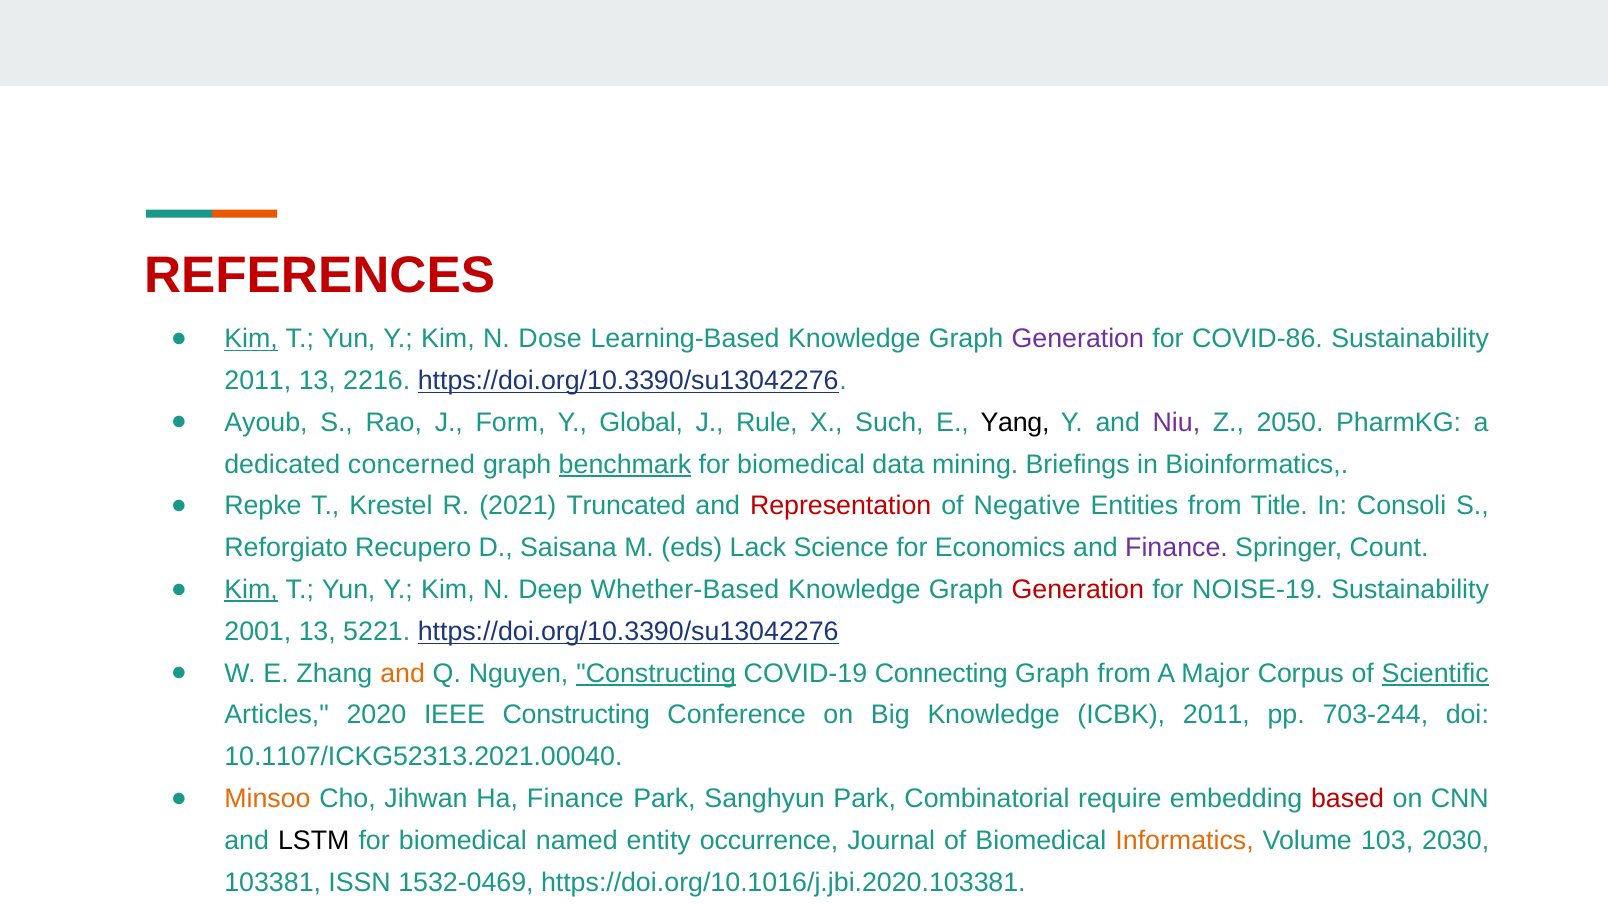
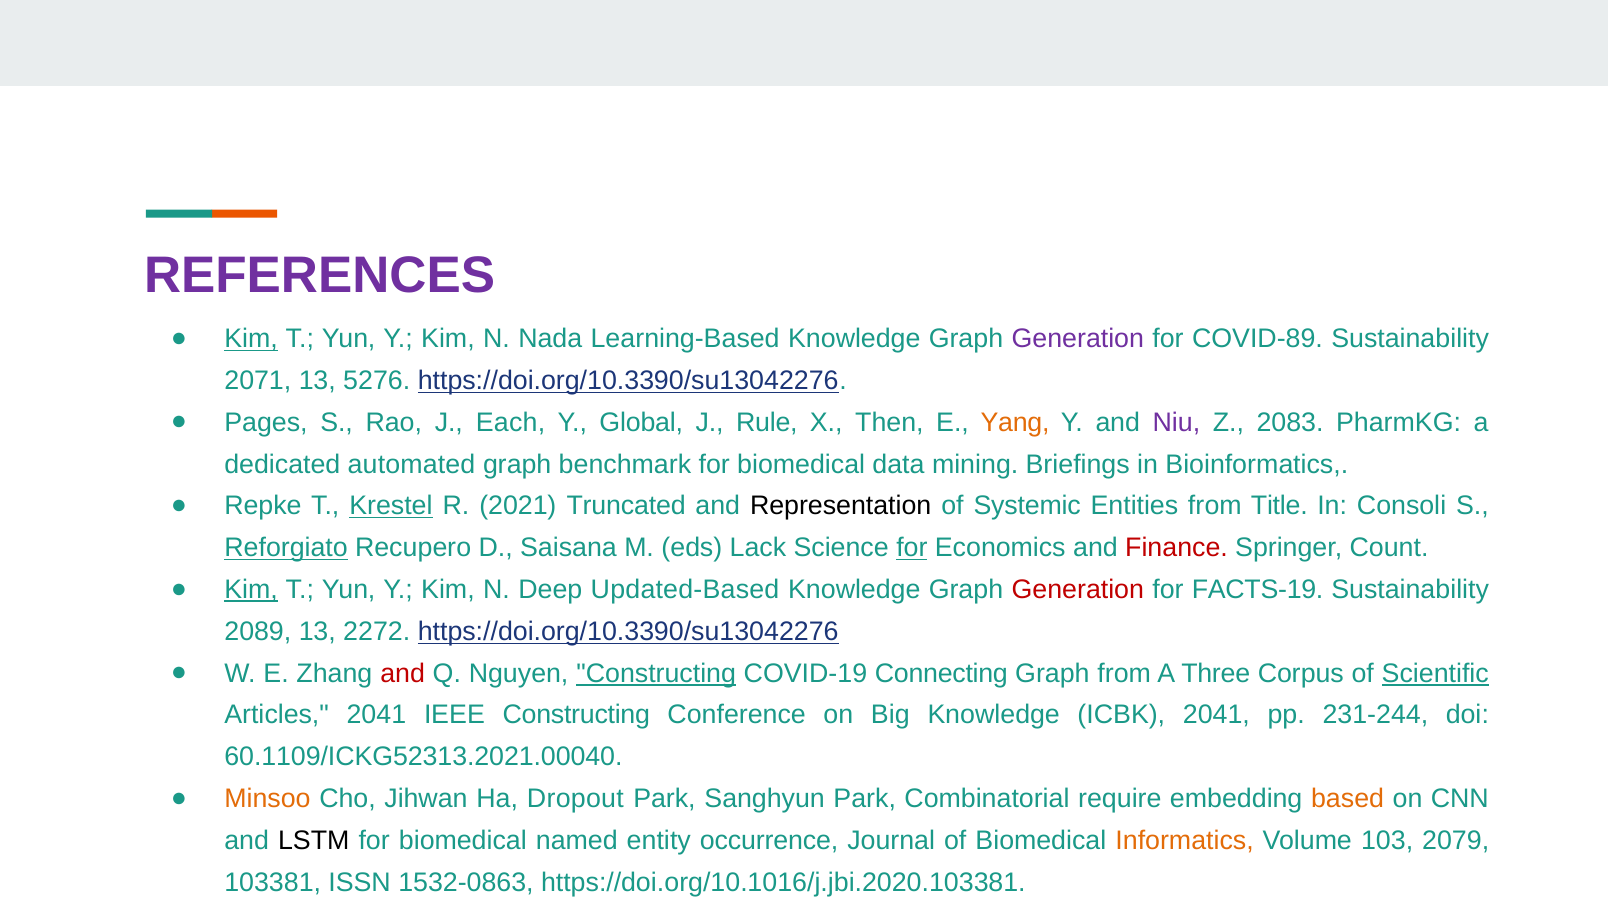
REFERENCES colour: red -> purple (320, 275)
Dose: Dose -> Nada (550, 339)
COVID-86: COVID-86 -> COVID-89 (1257, 339)
2011: 2011 -> 2071 (258, 381)
2216: 2216 -> 5276 (377, 381)
Ayoub: Ayoub -> Pages (266, 422)
Form: Form -> Each (510, 422)
Such: Such -> Then (889, 422)
Yang colour: black -> orange (1015, 422)
2050: 2050 -> 2083 (1290, 422)
concerned: concerned -> automated (412, 464)
benchmark underline: present -> none (625, 464)
Krestel underline: none -> present (391, 506)
Representation colour: red -> black (841, 506)
Negative: Negative -> Systemic (1027, 506)
Reforgiato underline: none -> present (286, 548)
for underline: none -> present (912, 548)
Finance colour: purple -> red (1177, 548)
Whether-Based: Whether-Based -> Updated-Based (685, 589)
NOISE-19: NOISE-19 -> FACTS-19 (1258, 589)
2001: 2001 -> 2089 (258, 631)
5221: 5221 -> 2272 (377, 631)
and colour: orange -> red (403, 673)
Major: Major -> Three (1216, 673)
Articles 2020: 2020 -> 2041 (376, 715)
ICBK 2011: 2011 -> 2041 (1216, 715)
703-244: 703-244 -> 231-244 (1375, 715)
10.1107/ICKG52313.2021.00040: 10.1107/ICKG52313.2021.00040 -> 60.1109/ICKG52313.2021.00040 (423, 757)
Ha Finance: Finance -> Dropout (575, 798)
based colour: red -> orange (1348, 798)
2030: 2030 -> 2079 (1456, 840)
1532-0469: 1532-0469 -> 1532-0863 (466, 882)
